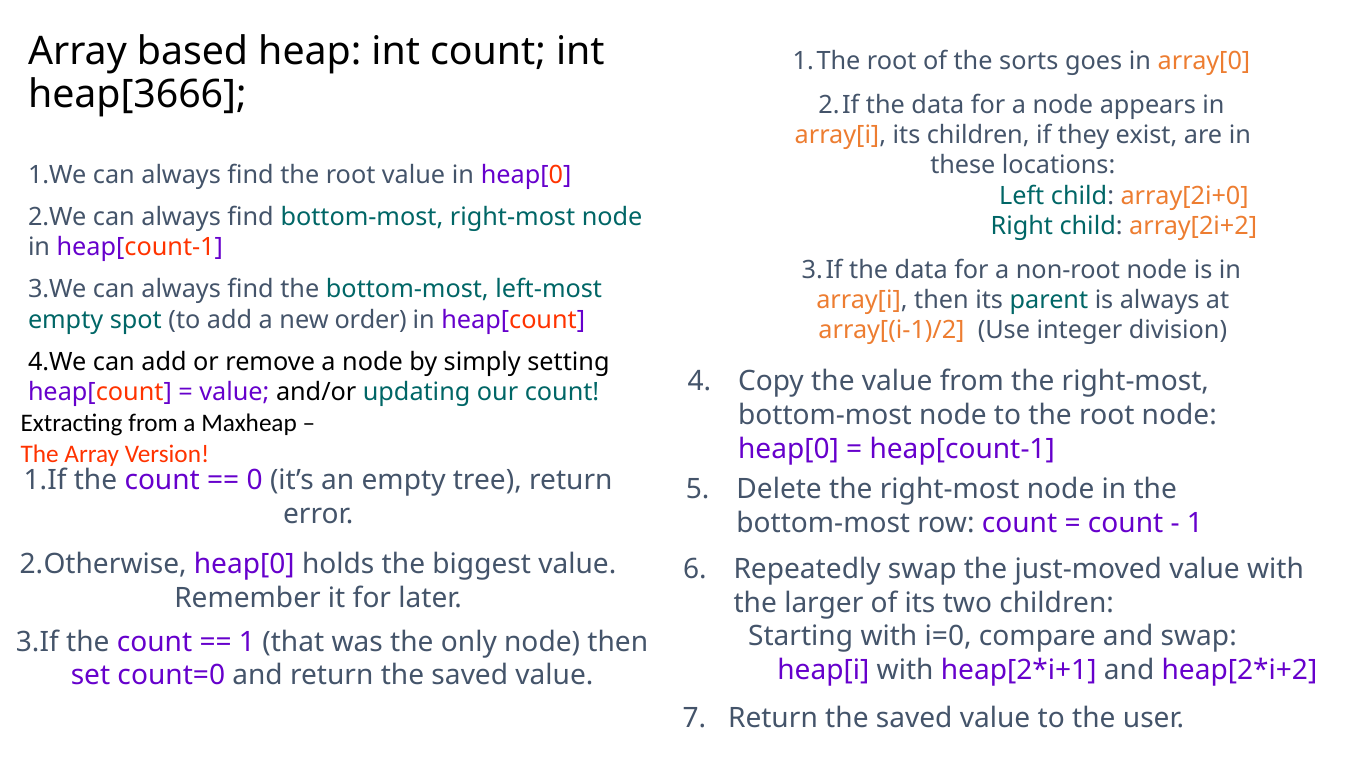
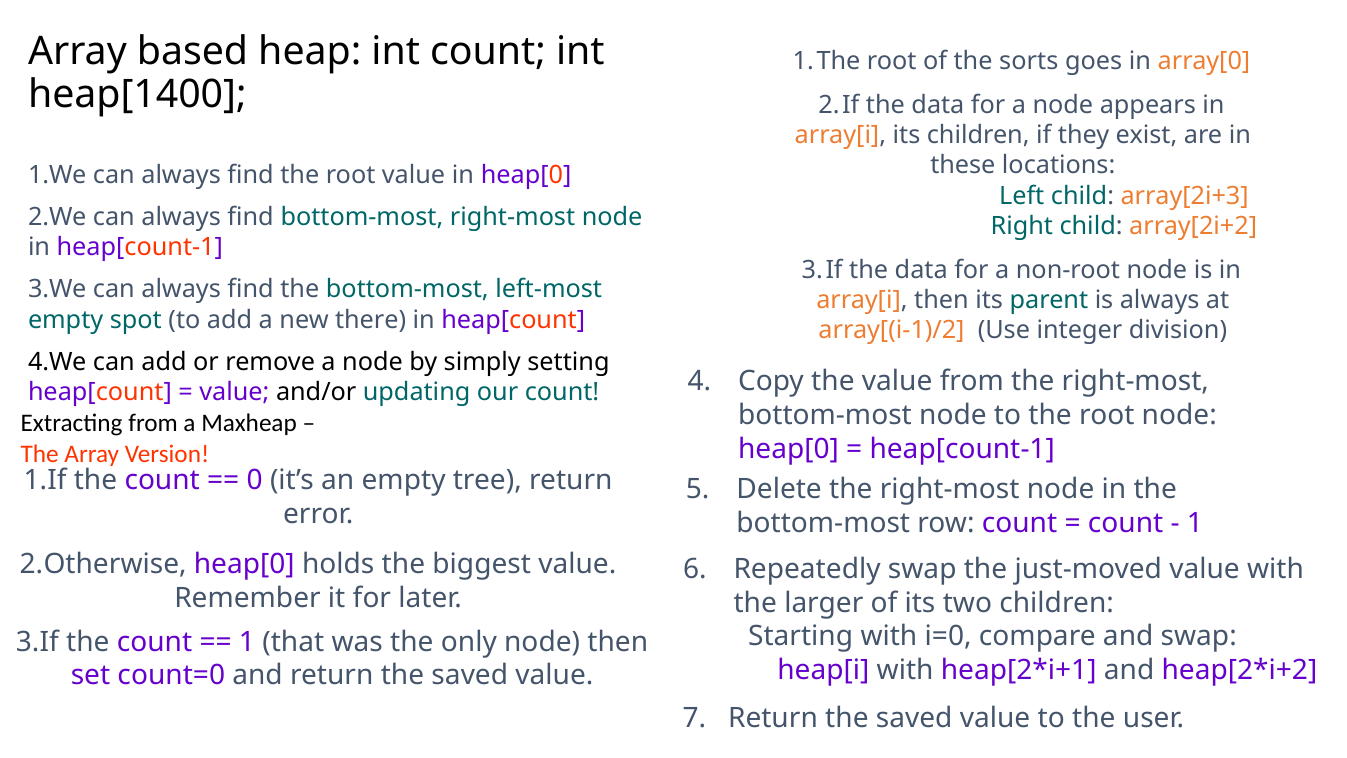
heap[3666: heap[3666 -> heap[1400 (137, 94)
array[2i+0: array[2i+0 -> array[2i+3 (1185, 196)
order: order -> there (371, 320)
